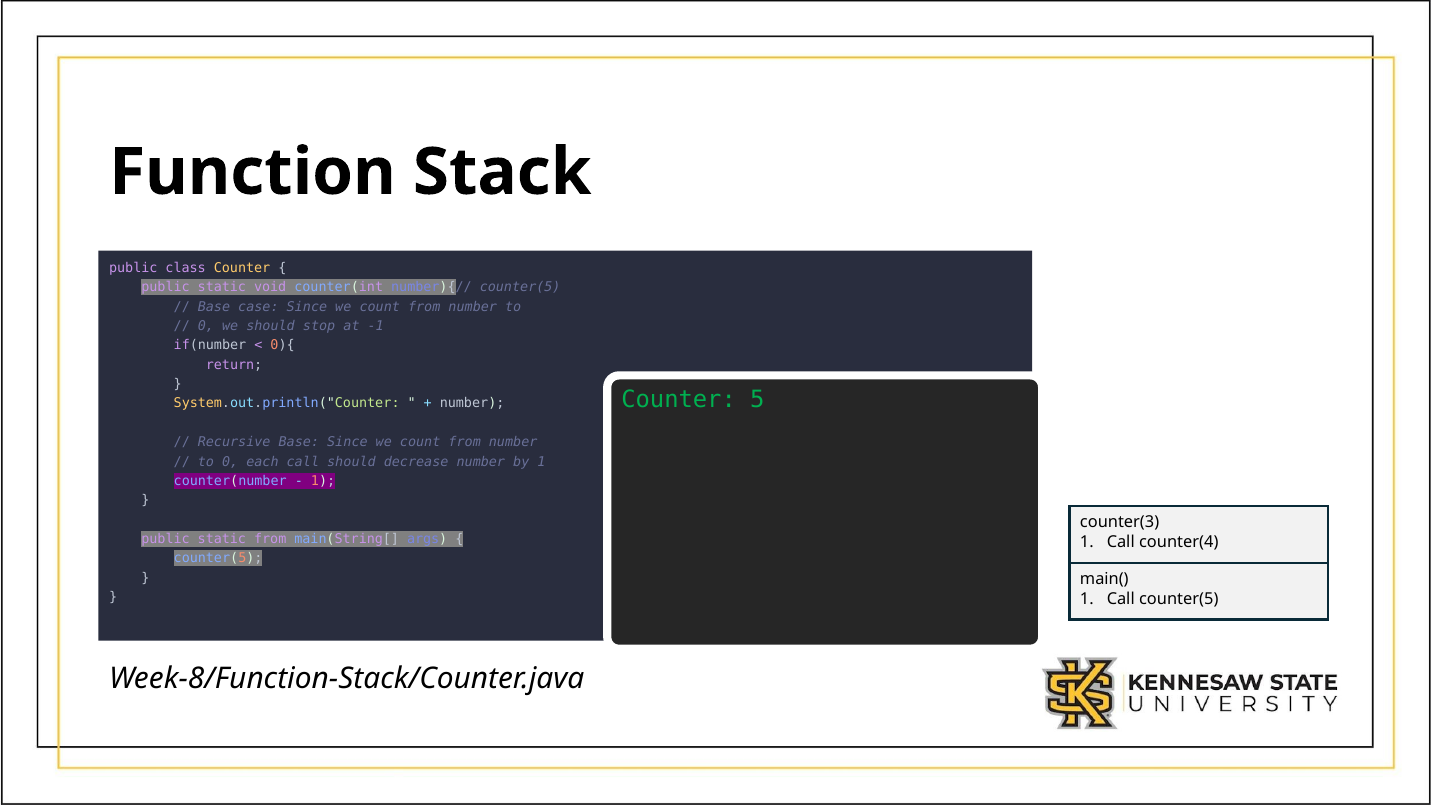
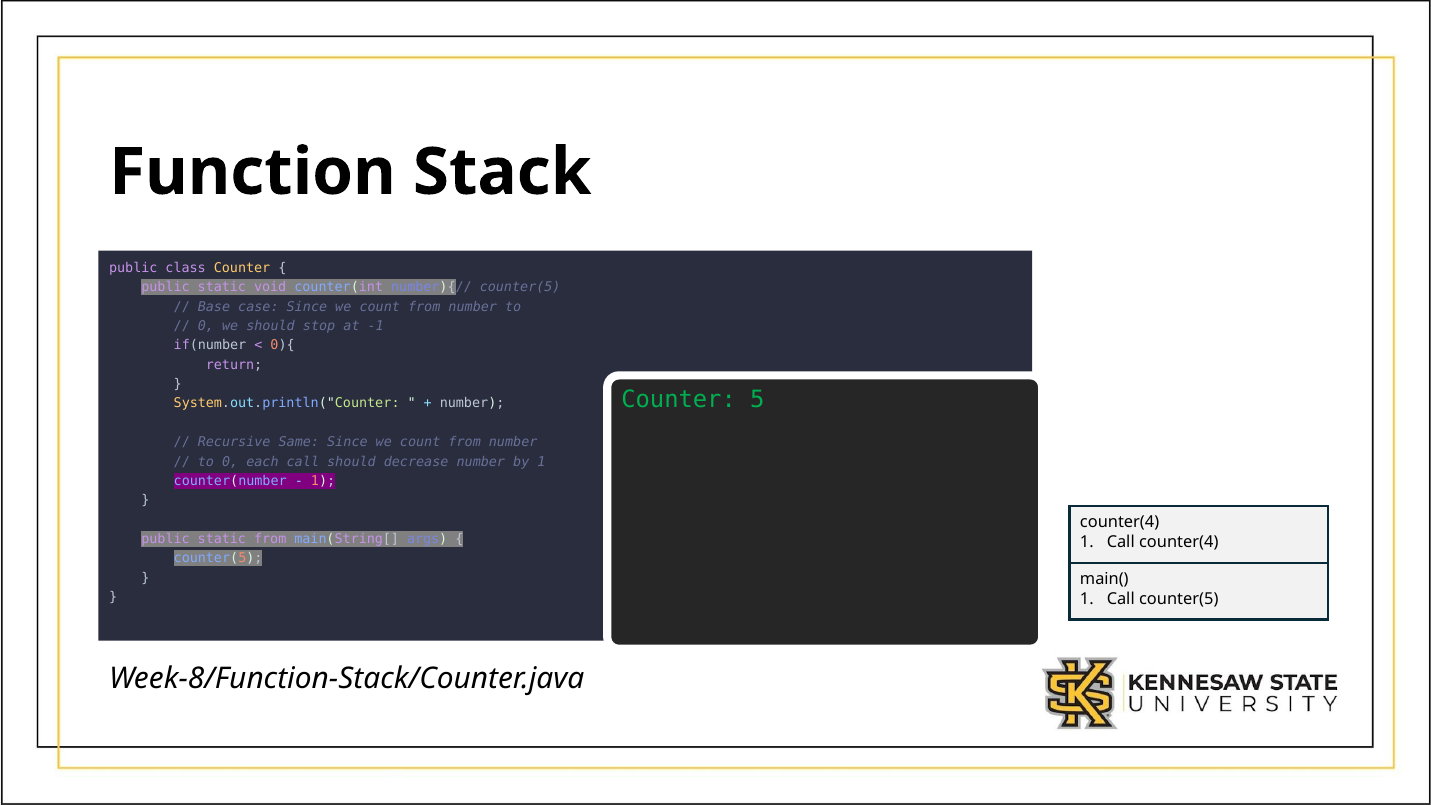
Recursive Base: Base -> Same (299, 442)
counter(3: counter(3 -> counter(4 (1120, 522)
